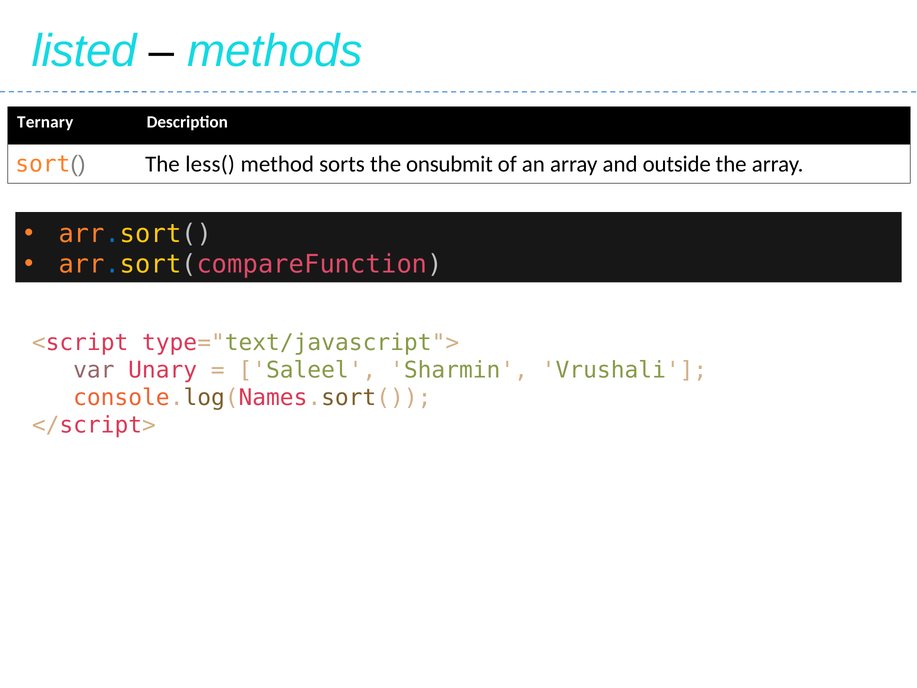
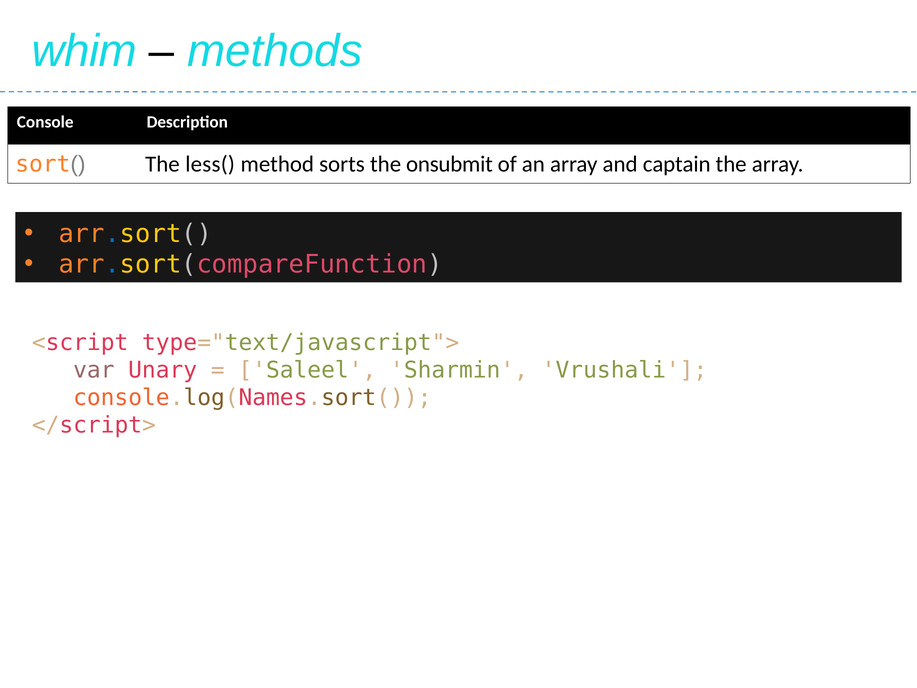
listed: listed -> whim (84, 51)
Ternary: Ternary -> Console (45, 122)
outside: outside -> captain (677, 164)
